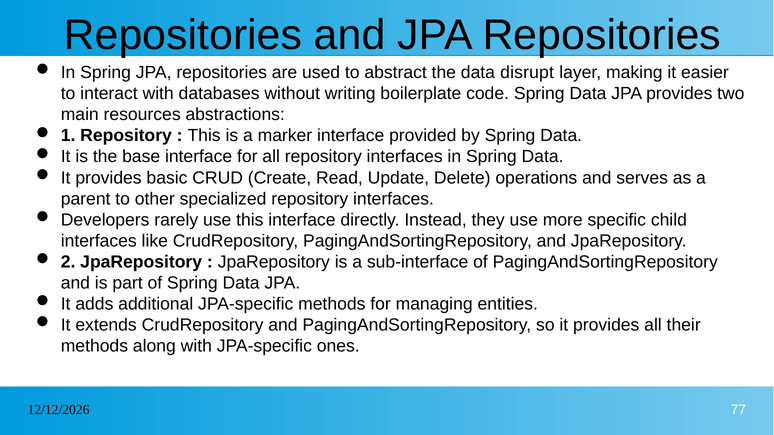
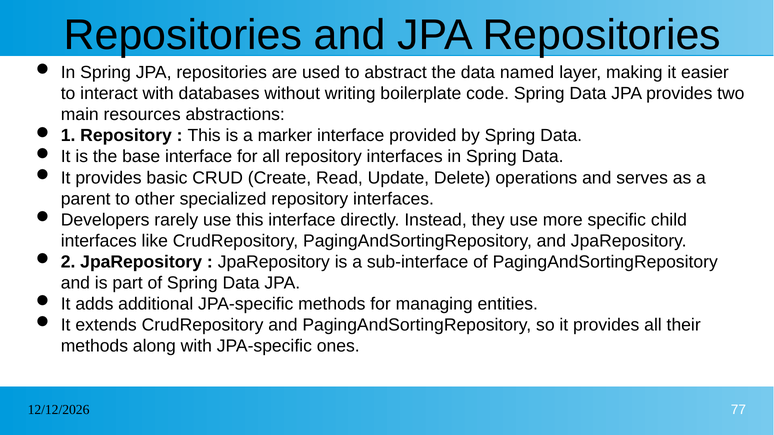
disrupt: disrupt -> named (527, 73)
